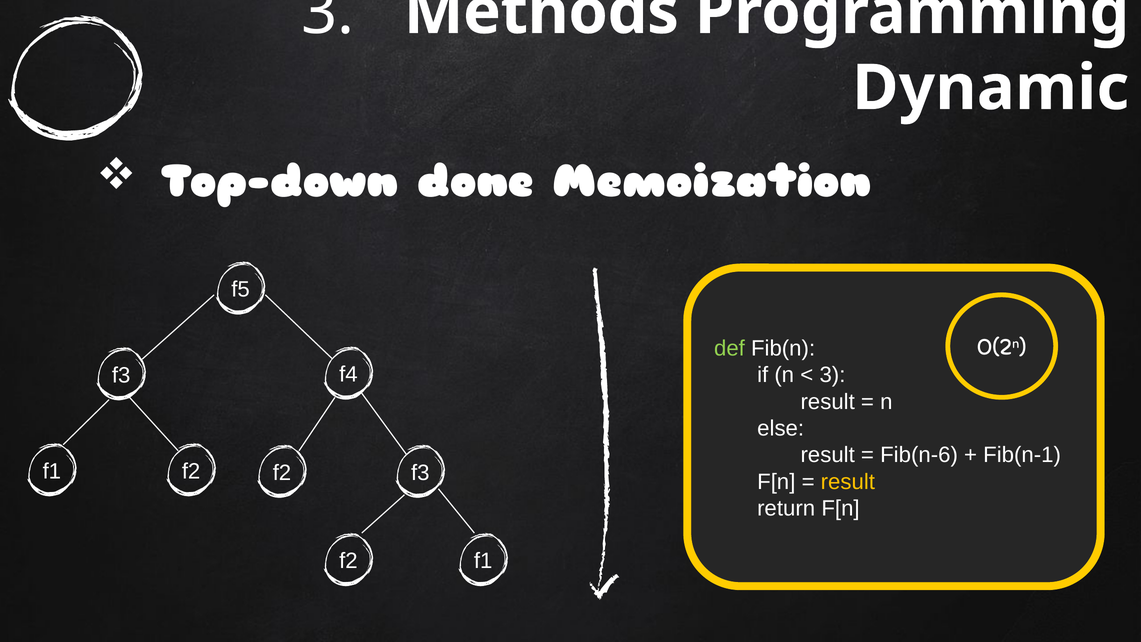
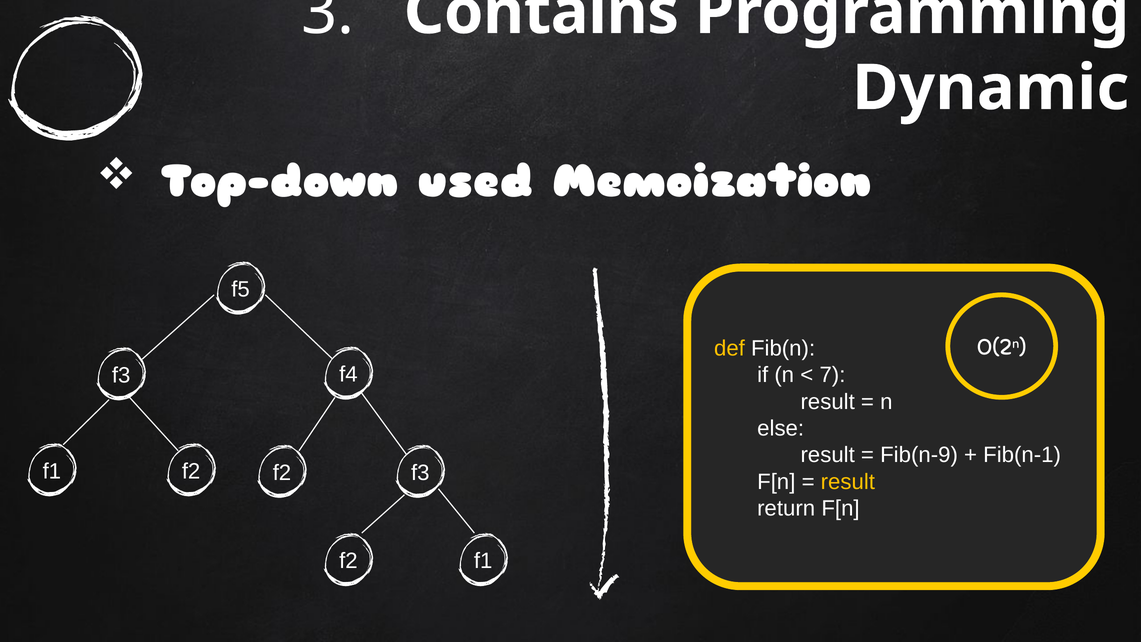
Methods: Methods -> Contains (541, 12)
done: done -> used (475, 182)
def colour: light green -> yellow (729, 348)
3: 3 -> 7 (832, 375)
Fib(n-6: Fib(n-6 -> Fib(n-9 (919, 455)
